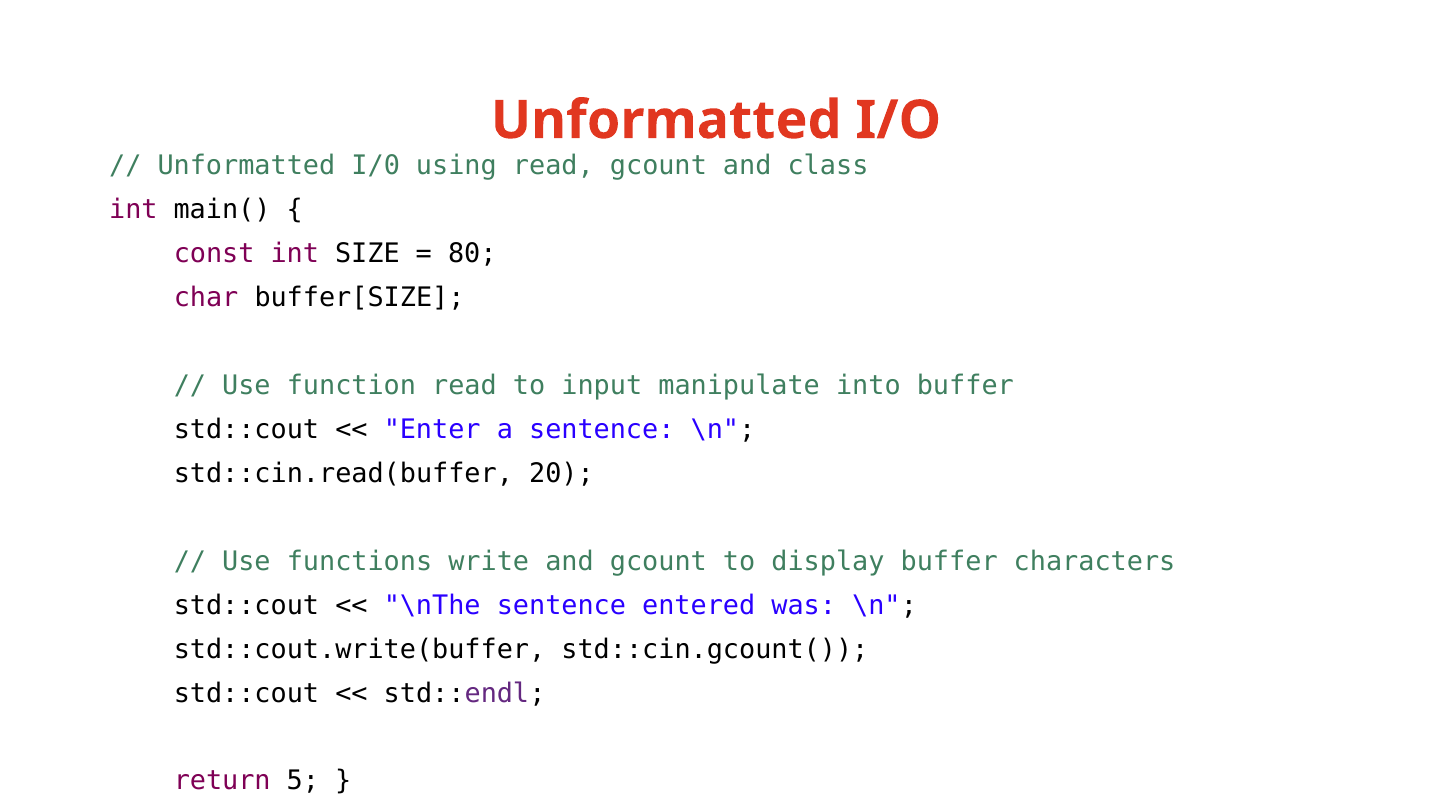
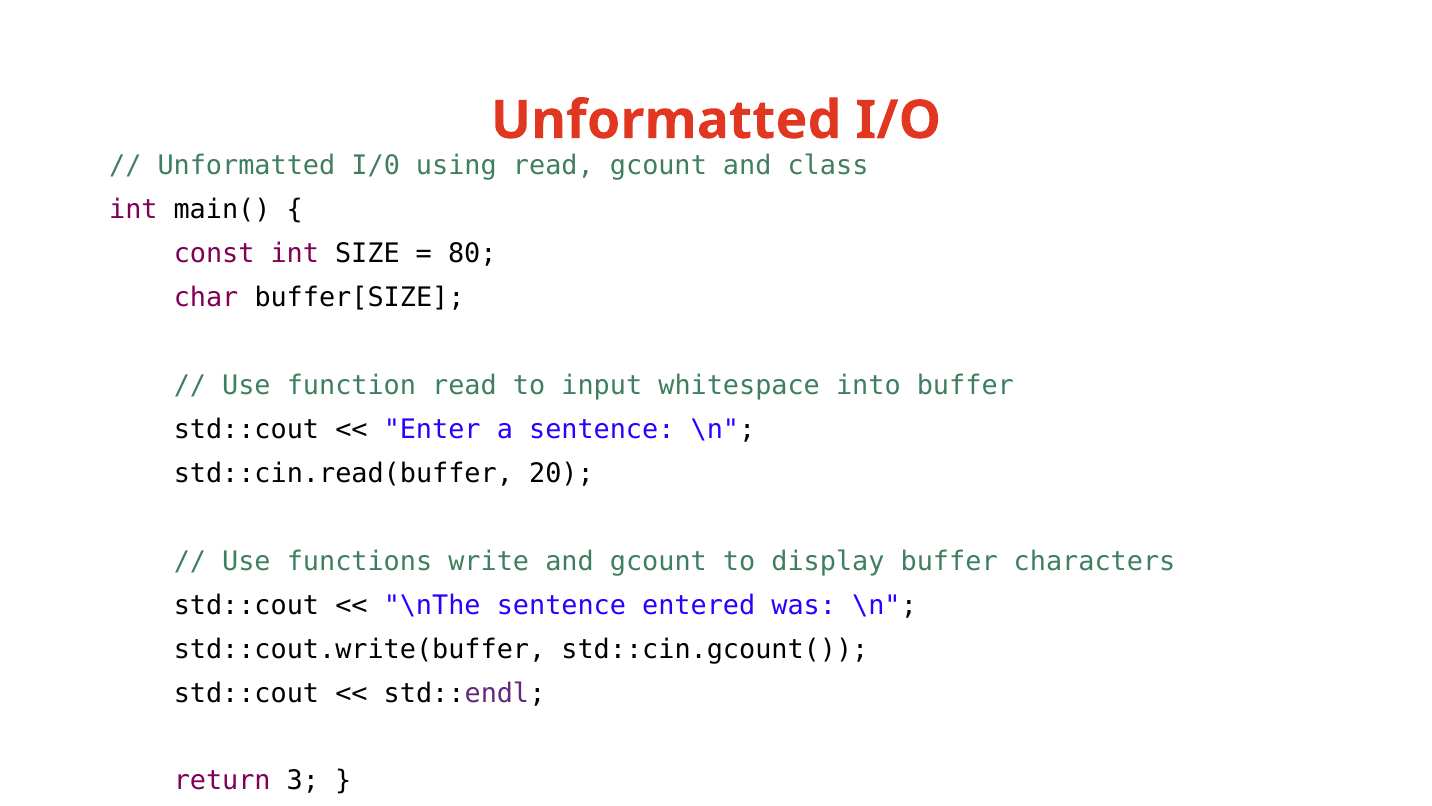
manipulate: manipulate -> whitespace (739, 385)
5: 5 -> 3 (303, 781)
